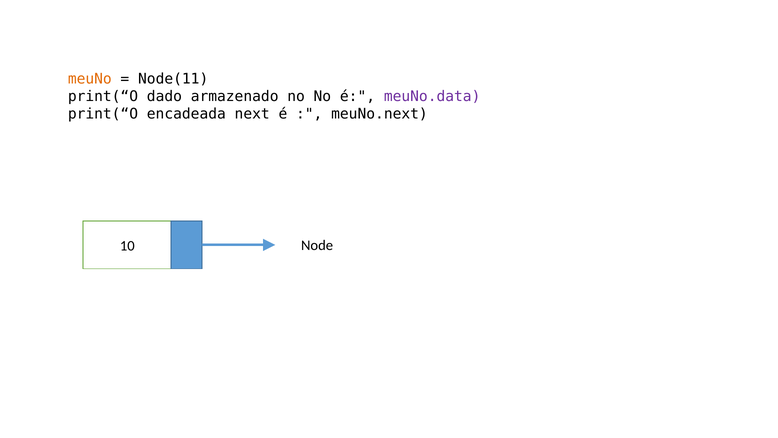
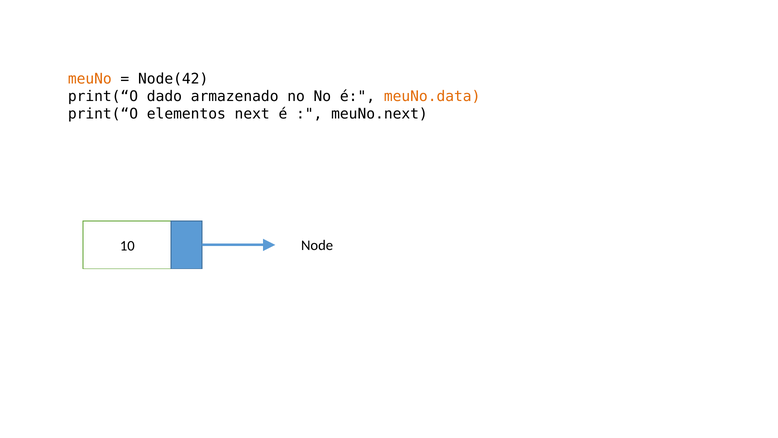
Node(11: Node(11 -> Node(42 (173, 79)
meuNo.data colour: purple -> orange (432, 96)
encadeada: encadeada -> elementos (186, 114)
